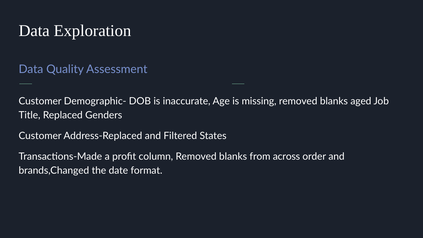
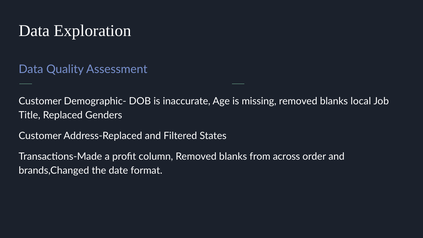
aged: aged -> local (361, 101)
